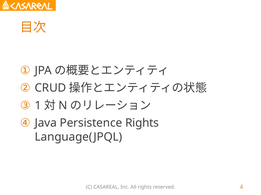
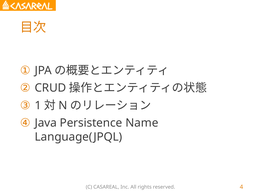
Persistence Rights: Rights -> Name (142, 123)
